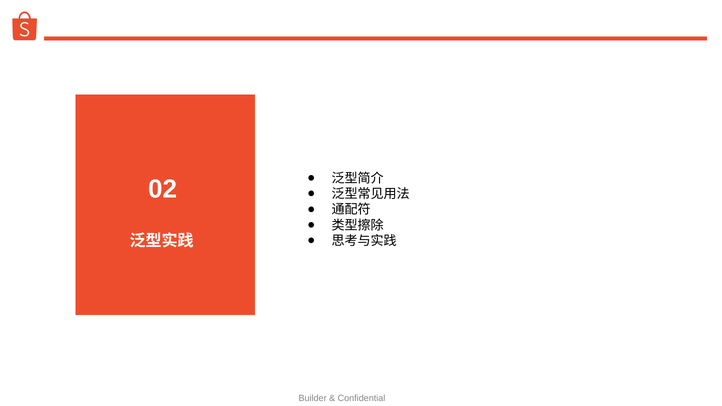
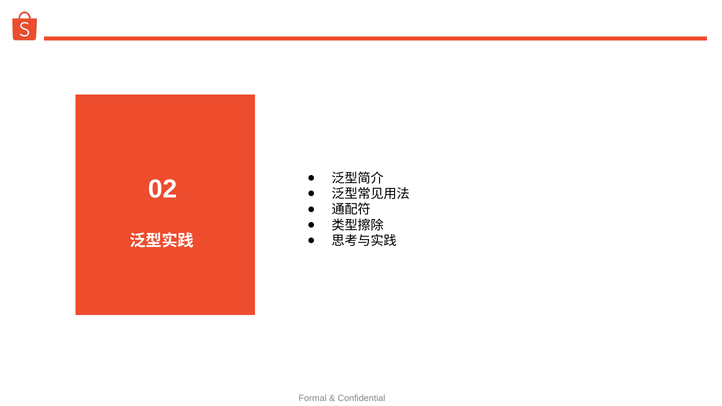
Builder: Builder -> Formal (313, 399)
